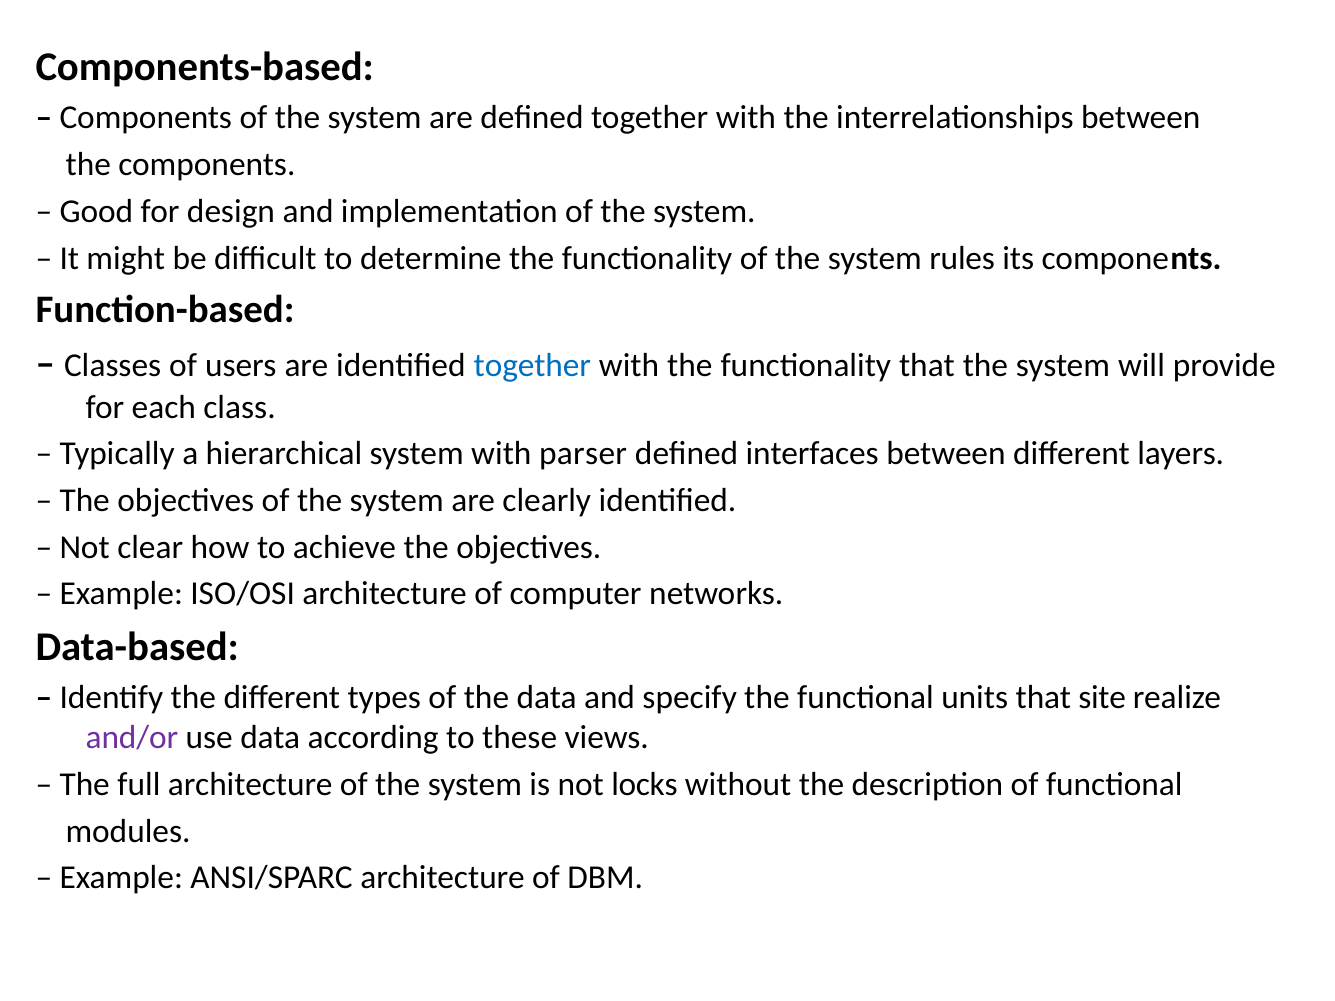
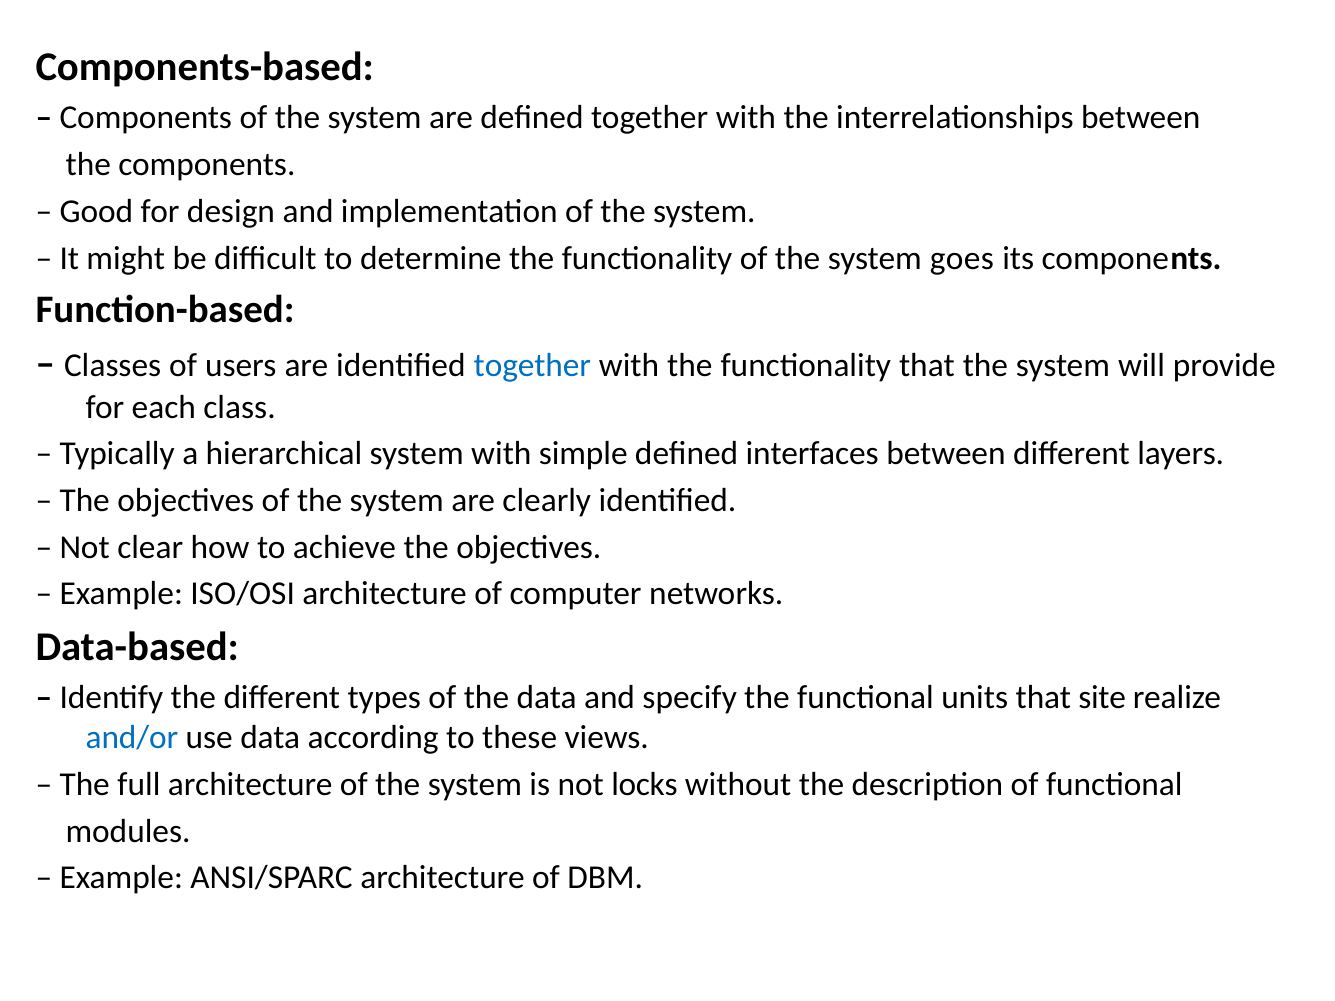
rules: rules -> goes (962, 258)
parser: parser -> simple (583, 454)
and/or colour: purple -> blue (132, 738)
